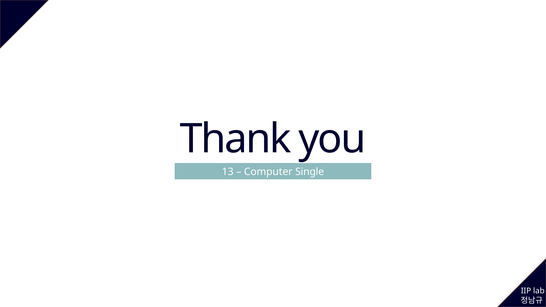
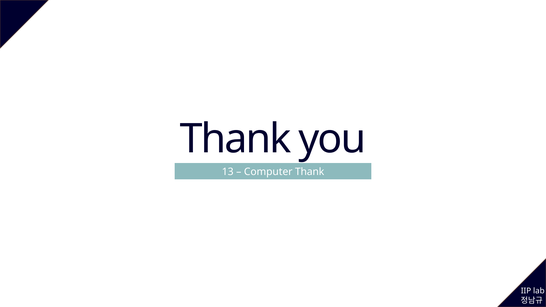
Computer Single: Single -> Thank (310, 172)
